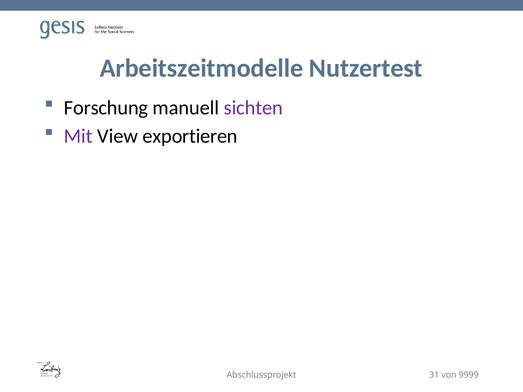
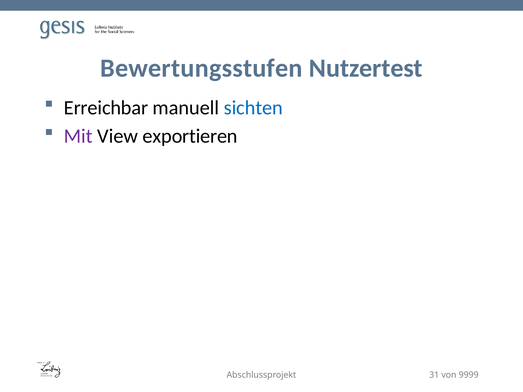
Arbeitszeitmodelle: Arbeitszeitmodelle -> Bewertungsstufen (201, 68)
Forschung: Forschung -> Erreichbar (106, 108)
sichten colour: purple -> blue (253, 108)
